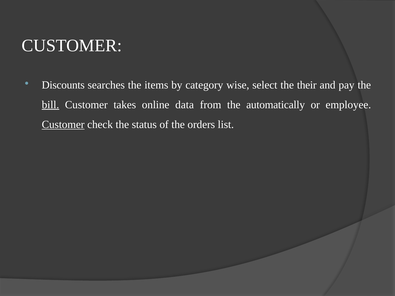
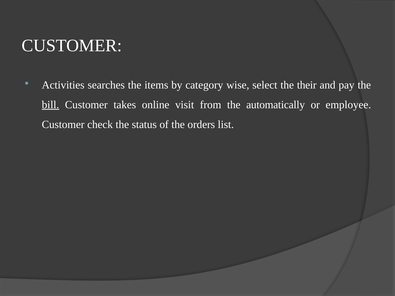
Discounts: Discounts -> Activities (63, 85)
data: data -> visit (185, 105)
Customer underline: present -> none (63, 125)
